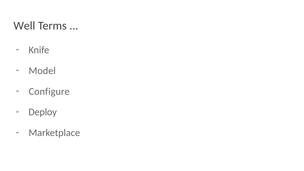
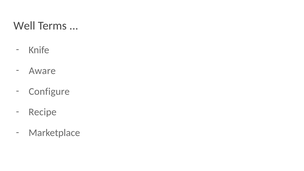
Model: Model -> Aware (42, 71)
Deploy: Deploy -> Recipe (43, 112)
